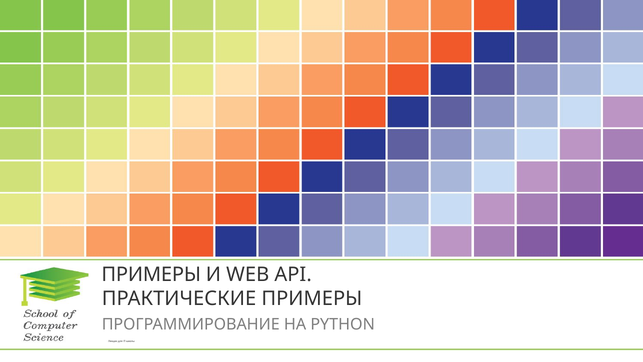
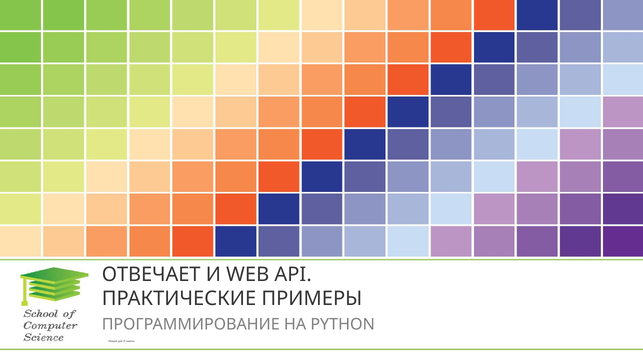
ПРИМЕРЫ: ПРИМЕРЫ -> ОТВЕЧАЕТ (151, 274)
